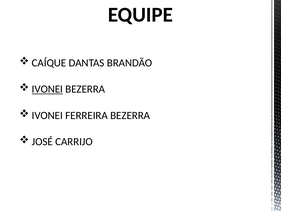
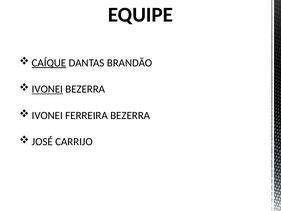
CAÍQUE underline: none -> present (49, 63)
